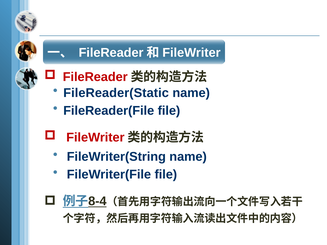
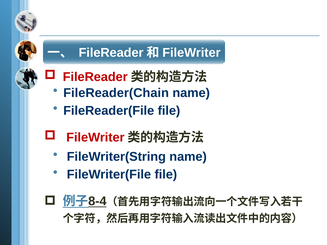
FileReader(Static: FileReader(Static -> FileReader(Chain (116, 93)
